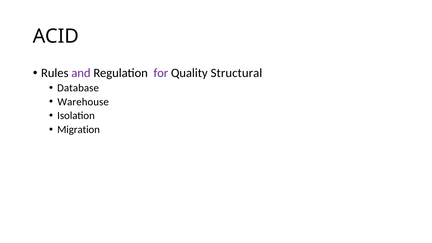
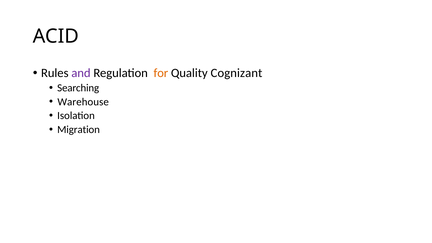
for colour: purple -> orange (161, 73)
Structural: Structural -> Cognizant (236, 73)
Database: Database -> Searching (78, 88)
